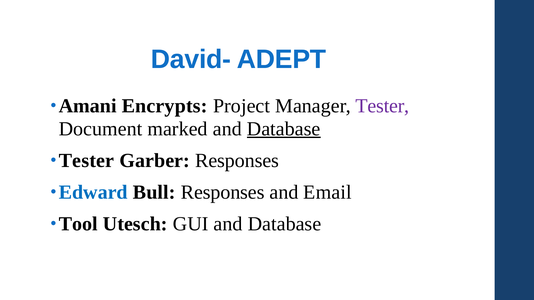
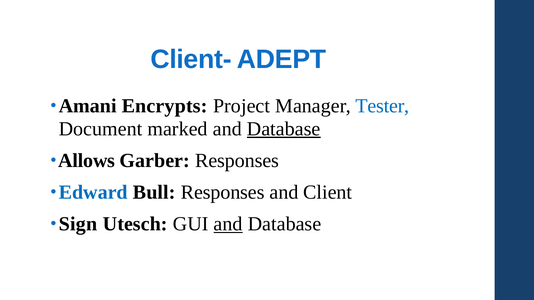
David-: David- -> Client- (191, 59)
Tester colour: purple -> blue (382, 106)
Tester: Tester -> Allows (87, 161)
Email: Email -> Client (328, 192)
Tool: Tool -> Sign (78, 224)
and underline: none -> present (228, 224)
